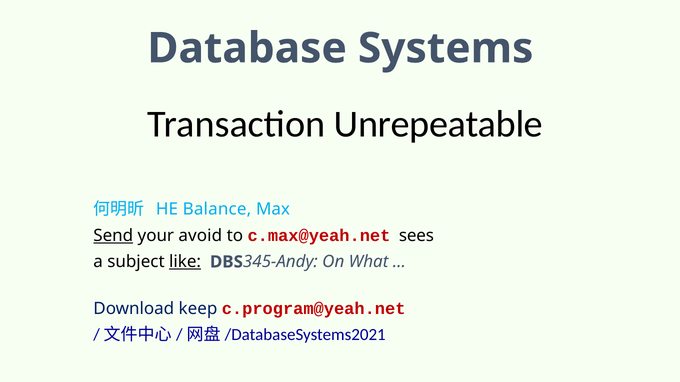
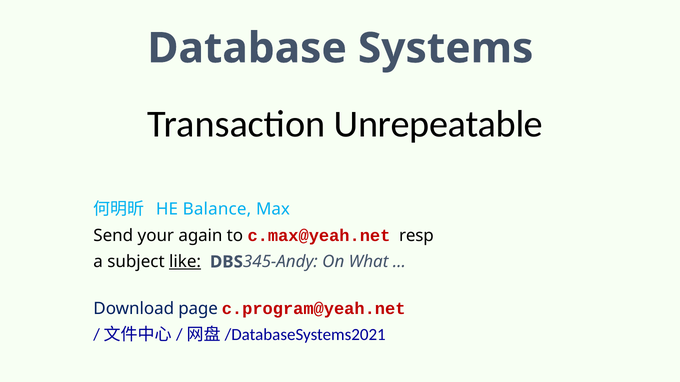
Send underline: present -> none (113, 236)
avoid: avoid -> again (200, 236)
sees: sees -> resp (416, 236)
keep: keep -> page (198, 309)
